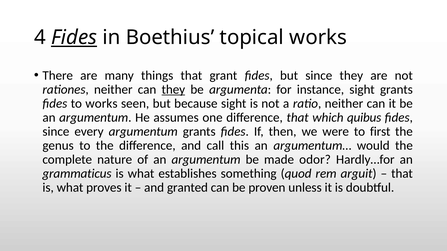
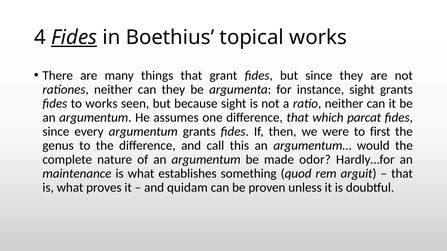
they underline: present -> none (173, 90)
quibus: quibus -> parcat (364, 118)
grammaticus: grammaticus -> maintenance (77, 174)
granted: granted -> quidam (187, 188)
